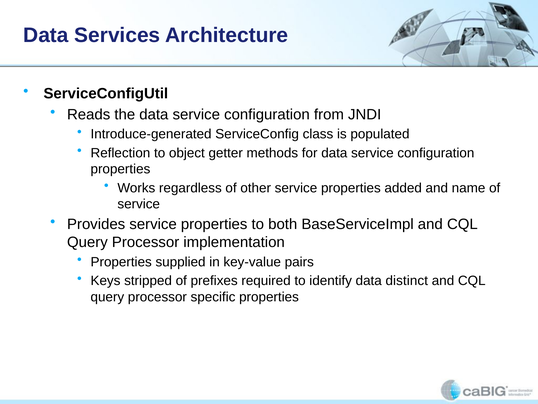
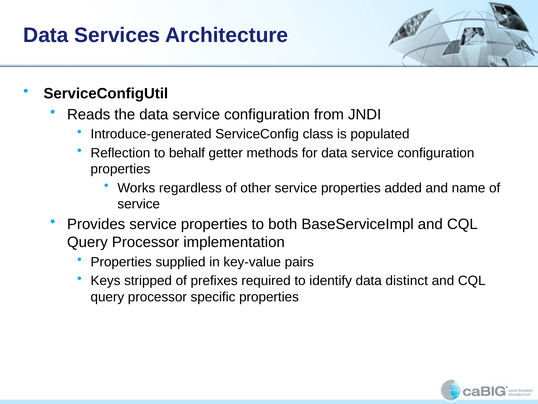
object: object -> behalf (187, 153)
